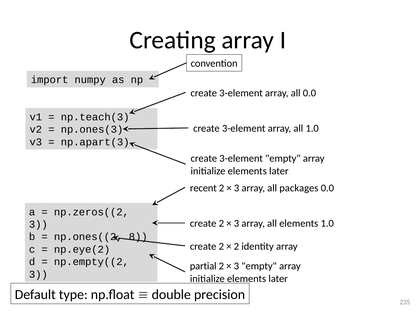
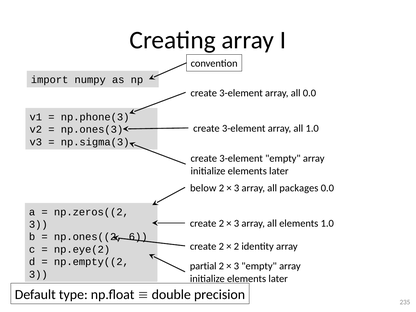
np.teach(3: np.teach(3 -> np.phone(3 (95, 117)
np.apart(3: np.apart(3 -> np.sigma(3 (95, 142)
recent: recent -> below (203, 188)
8: 8 -> 6 (138, 237)
